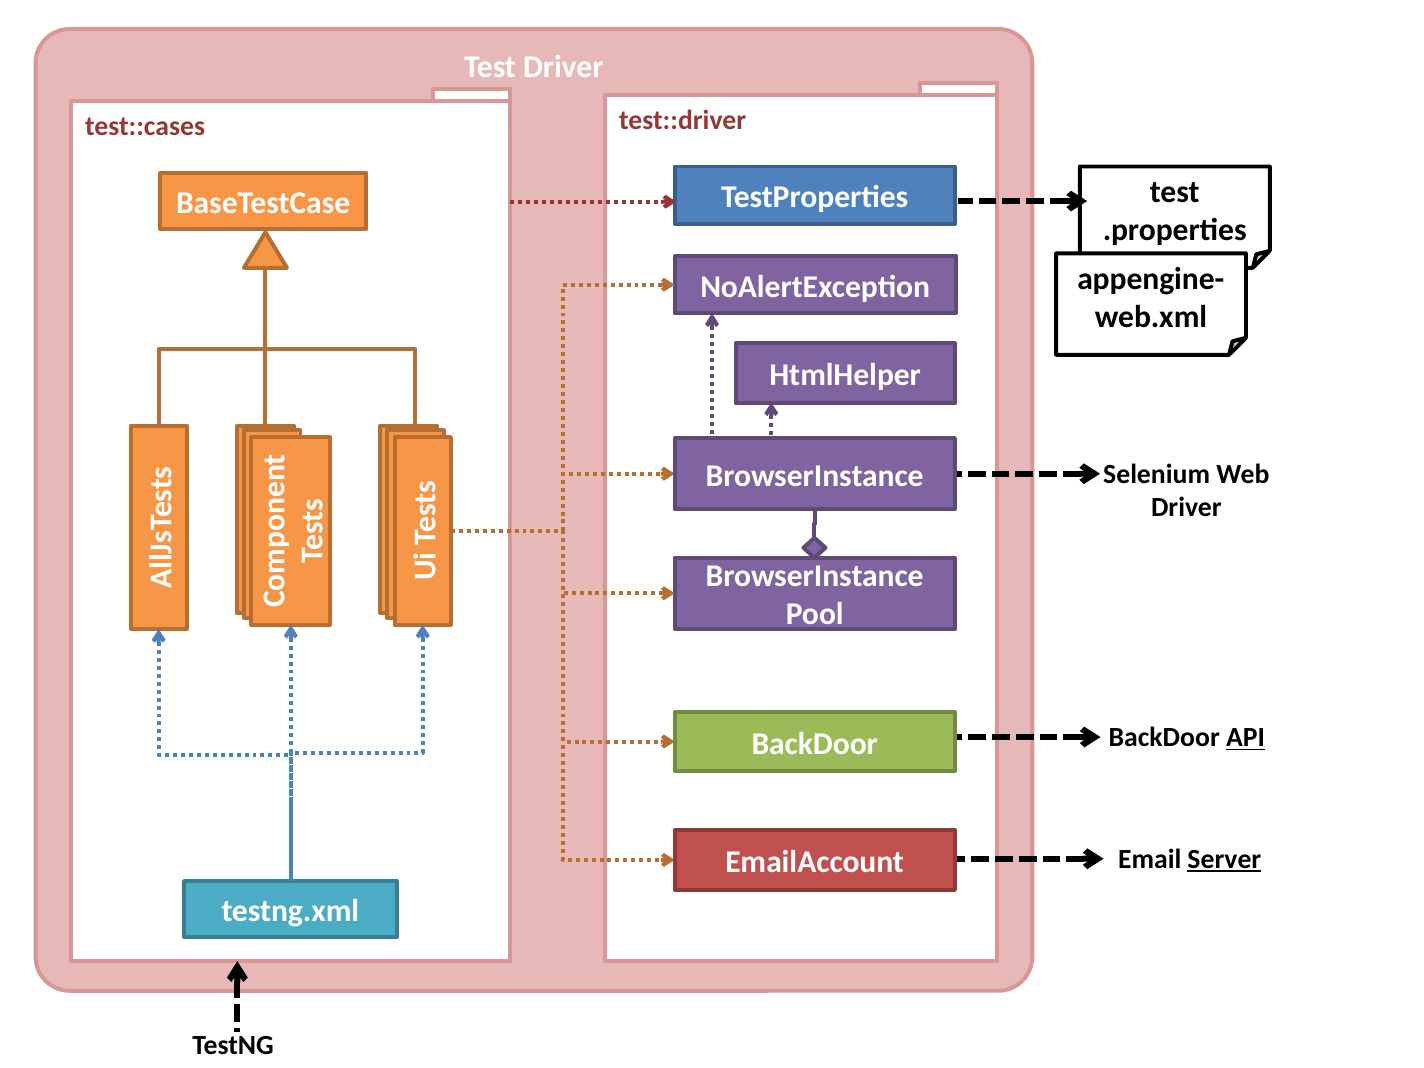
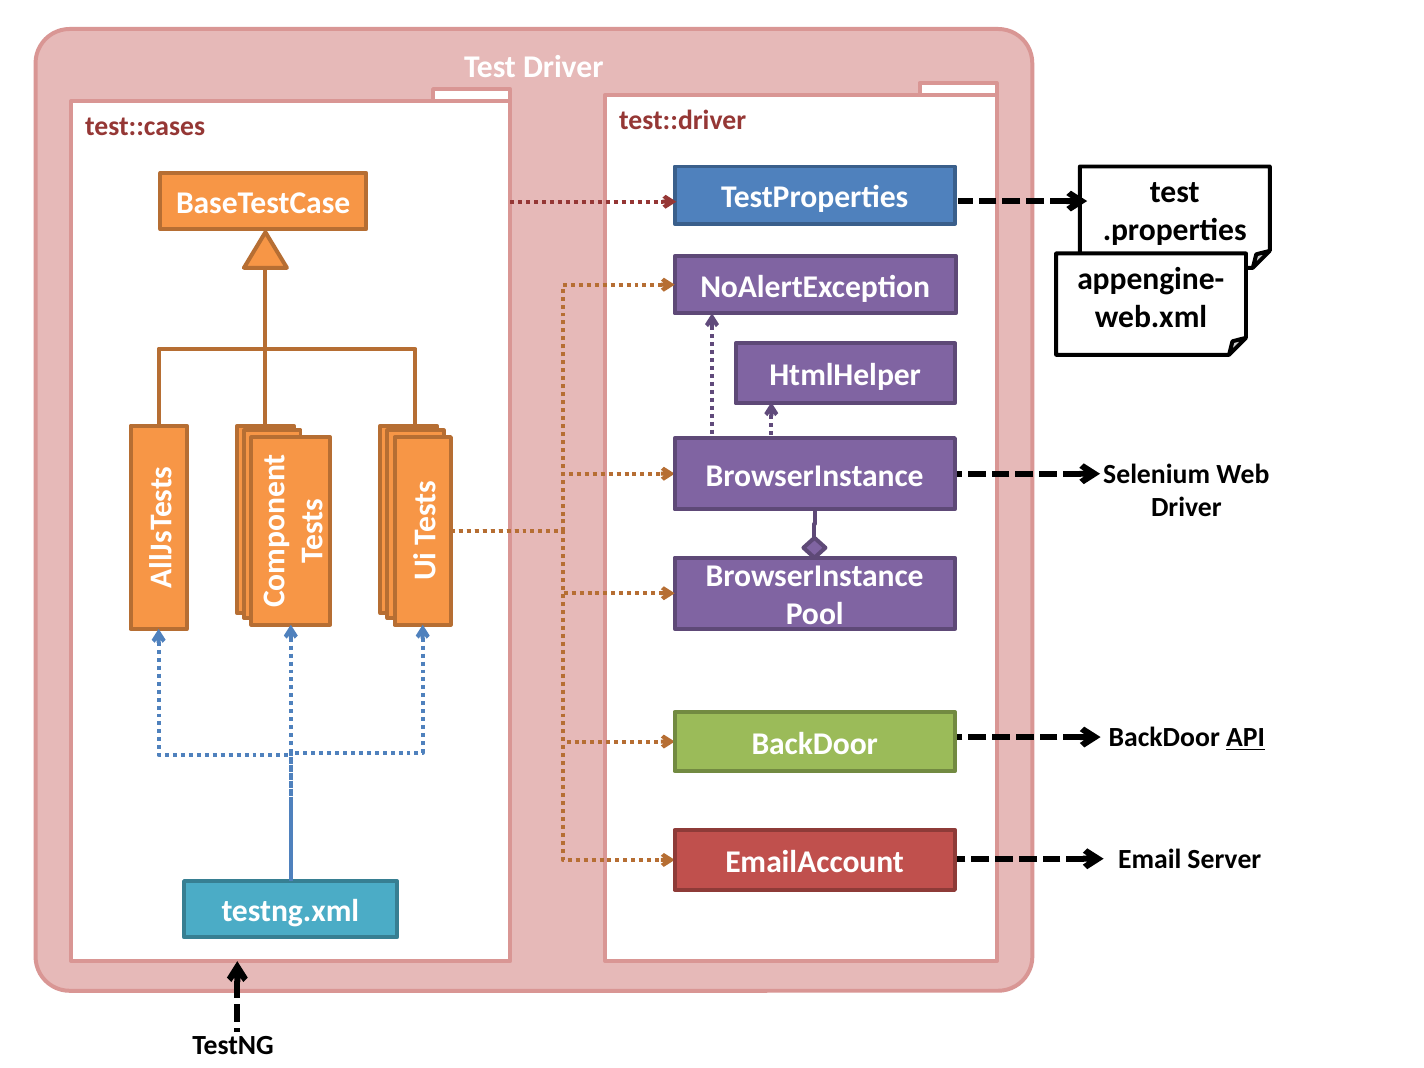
Server underline: present -> none (1224, 859)
